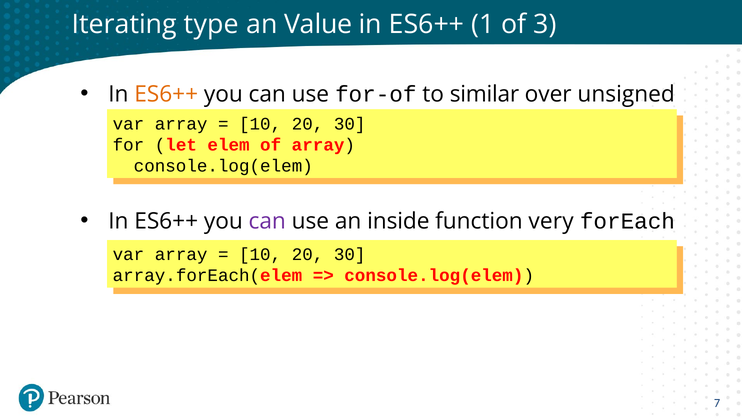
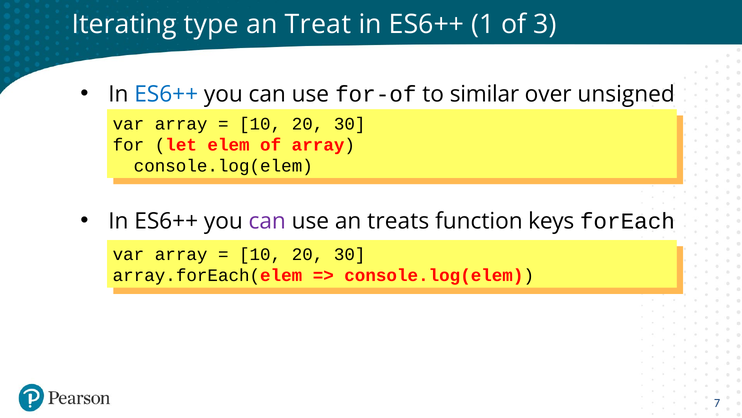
Value: Value -> Treat (318, 25)
ES6++ colour: orange -> blue (166, 94)
inside: inside -> treats (398, 221)
very: very -> keys (551, 221)
